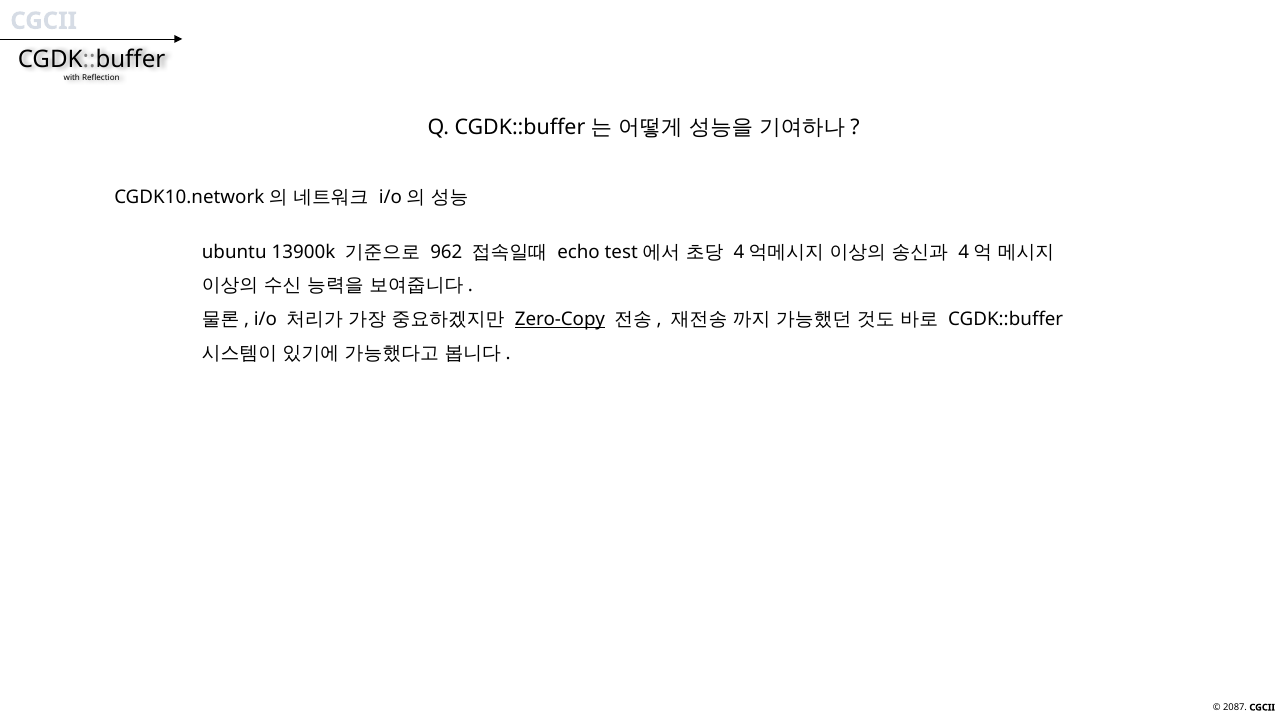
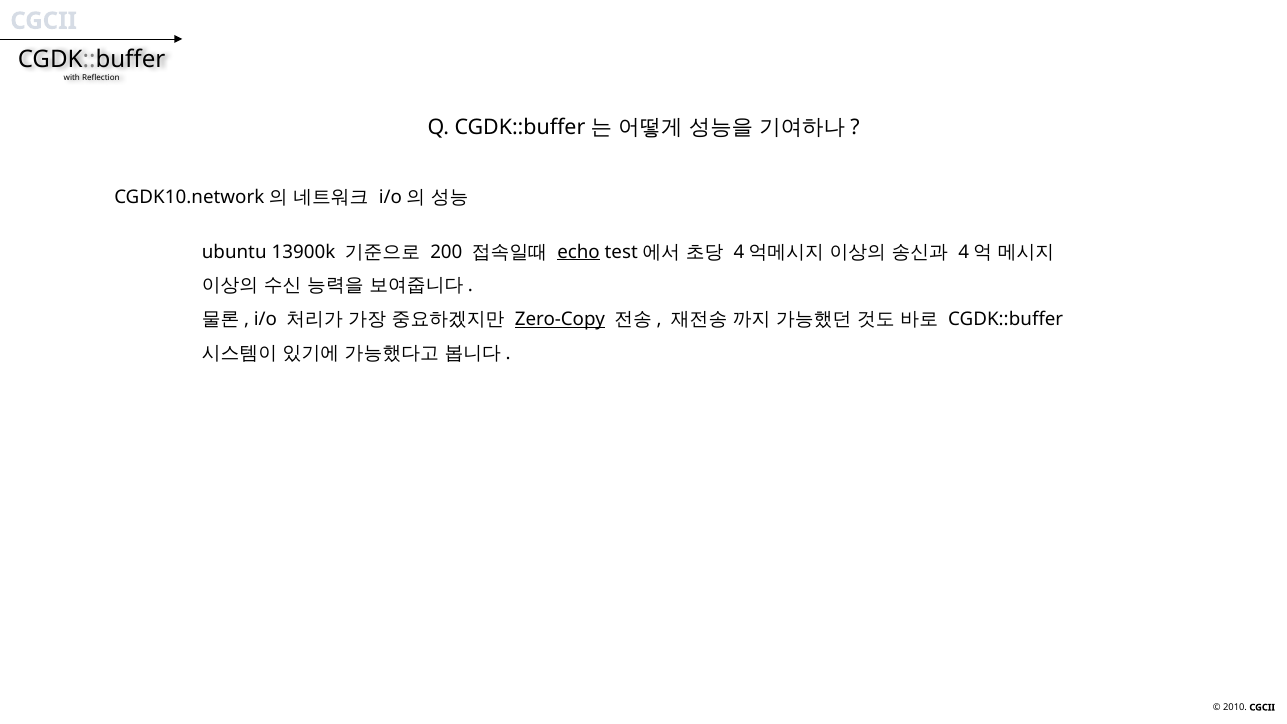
962: 962 -> 200 (446, 252)
echo underline: none -> present (579, 252)
2087: 2087 -> 2010 (1235, 707)
